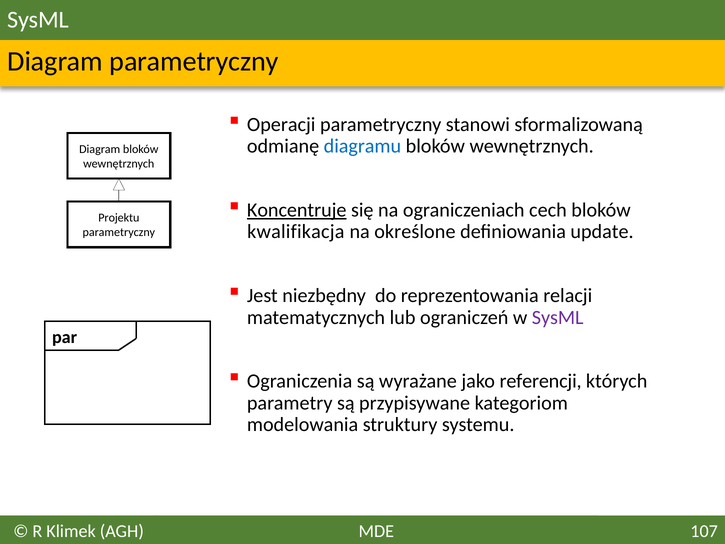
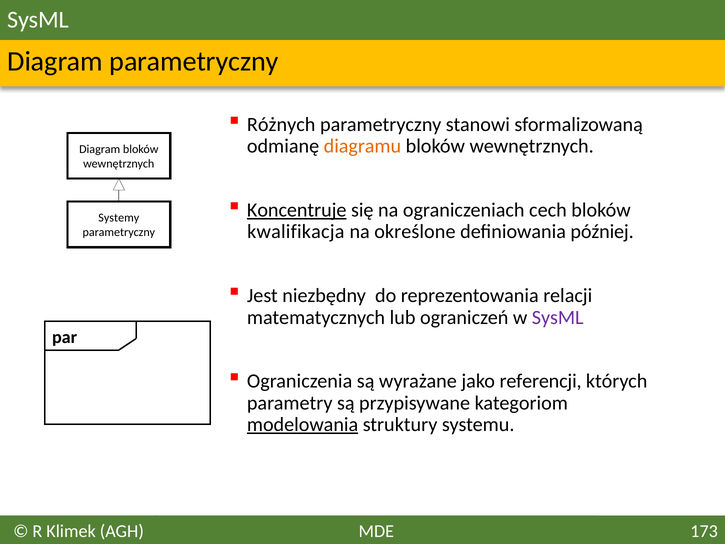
Operacji: Operacji -> Różnych (281, 124)
diagramu colour: blue -> orange (362, 146)
Projektu: Projektu -> Systemy (119, 218)
update: update -> później (602, 232)
modelowania underline: none -> present (303, 424)
107: 107 -> 173 (704, 531)
